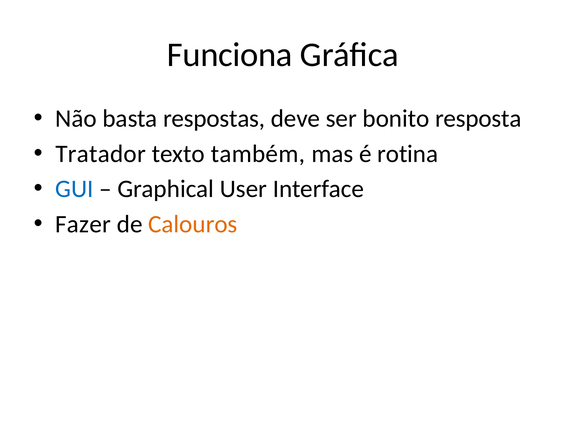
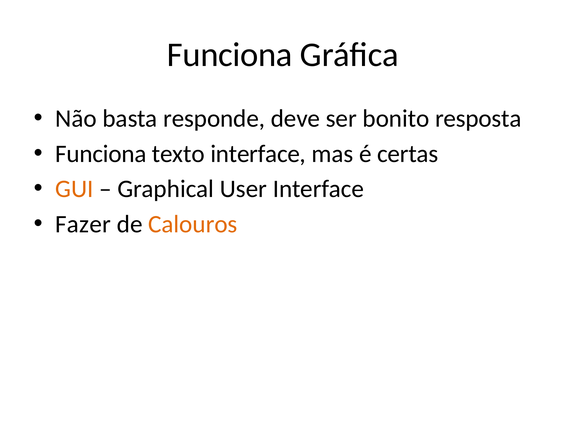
respostas: respostas -> responde (214, 119)
Tratador: Tratador -> Funciona (101, 154)
texto também: também -> interface (258, 154)
rotina: rotina -> certas (408, 154)
GUI colour: blue -> orange (74, 189)
